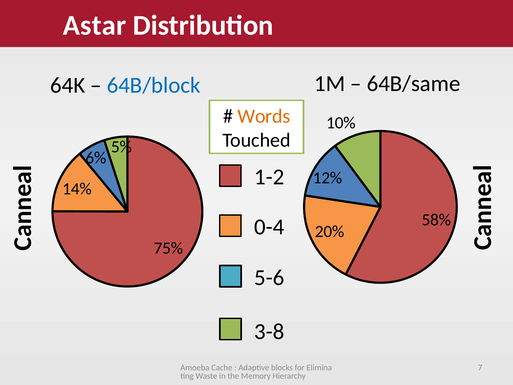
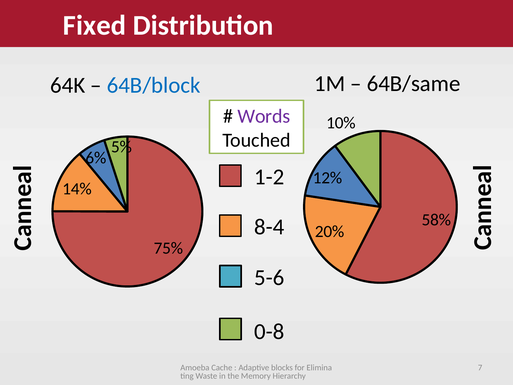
Astar: Astar -> Fixed (95, 25)
Words colour: orange -> purple (264, 116)
0-4: 0-4 -> 8-4 (269, 227)
3-8: 3-8 -> 0-8 (269, 331)
